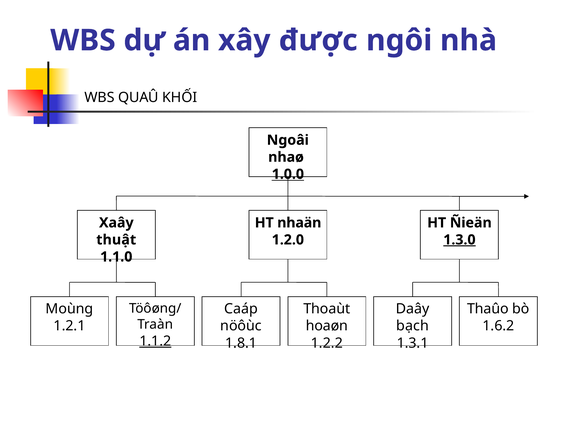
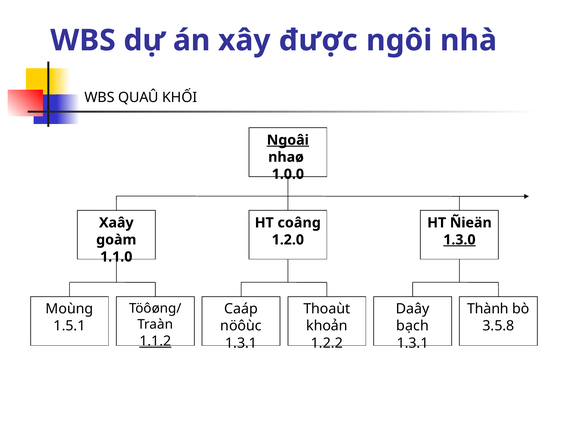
Ngoâi underline: none -> present (288, 140)
1.0.0 underline: present -> none (288, 174)
nhaän: nhaän -> coâng (299, 223)
thuật: thuật -> goàm (116, 240)
Thaûo: Thaûo -> Thành (488, 309)
1.2.1: 1.2.1 -> 1.5.1 (70, 326)
hoaøn: hoaøn -> khoản (327, 326)
1.6.2: 1.6.2 -> 3.5.8 (498, 326)
1.8.1: 1.8.1 -> 1.3.1 (241, 343)
